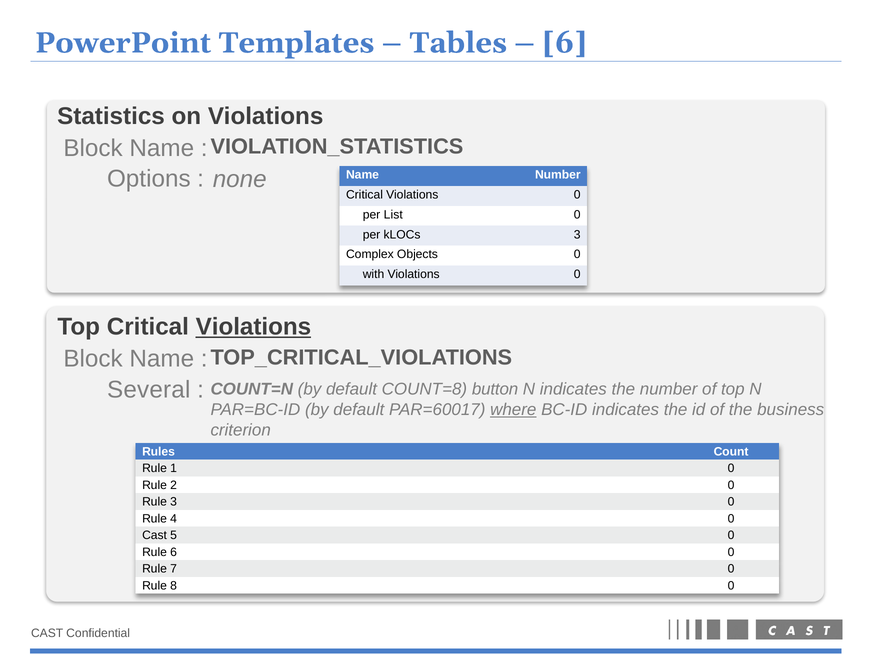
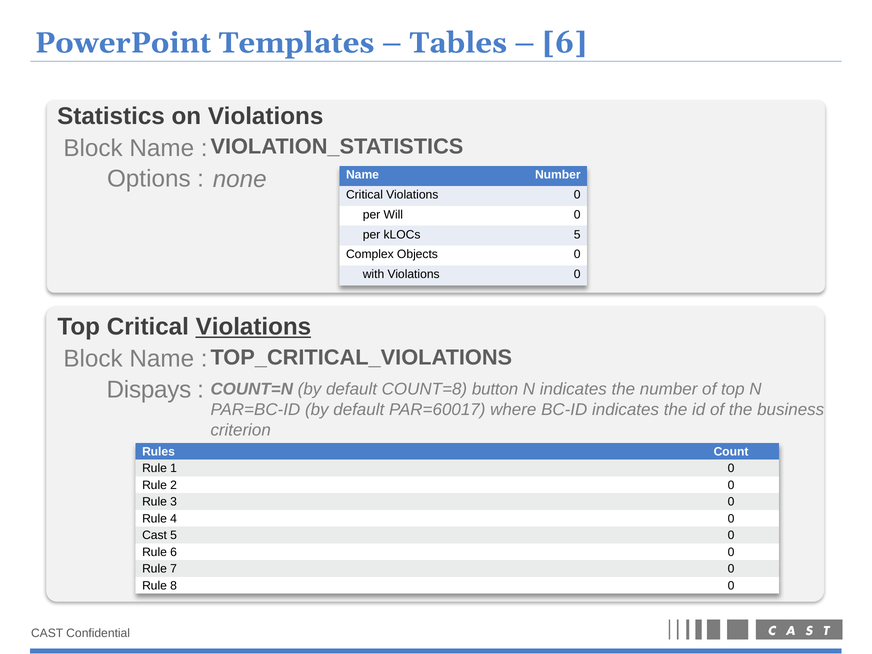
List: List -> Will (393, 215)
kLOCs 3: 3 -> 5 (577, 235)
Several: Several -> Dispays (149, 390)
where underline: present -> none (513, 410)
